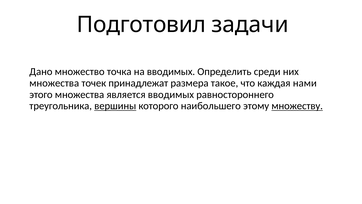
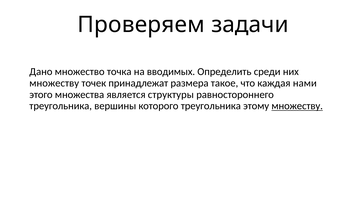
Подготовил: Подготовил -> Проверяем (141, 25)
множества: множества -> множеству (54, 83)
является вводимых: вводимых -> структуры (171, 94)
вершины underline: present -> none (115, 106)
которого наибольшего: наибольшего -> треугольника (211, 106)
